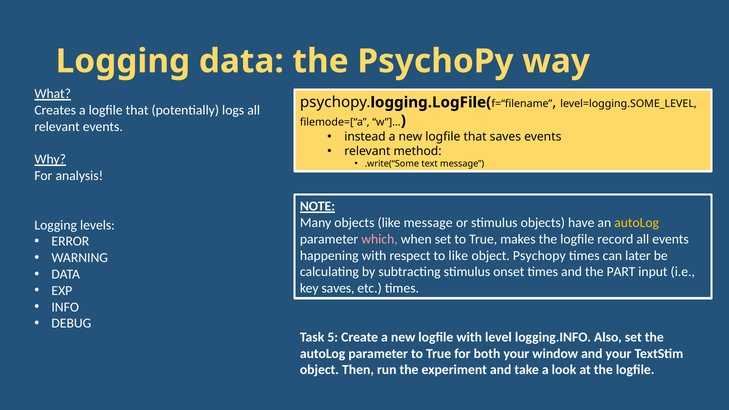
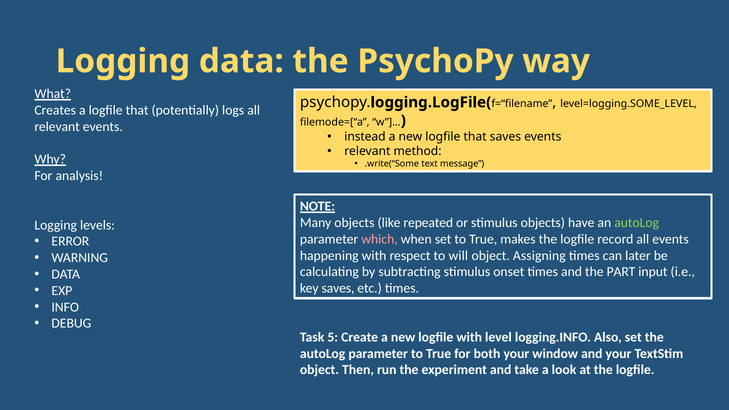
like message: message -> repeated (428, 223)
autoLog colour: yellow -> light green (637, 223)
to like: like -> will (458, 256)
object Psychopy: Psychopy -> Assigning (539, 256)
